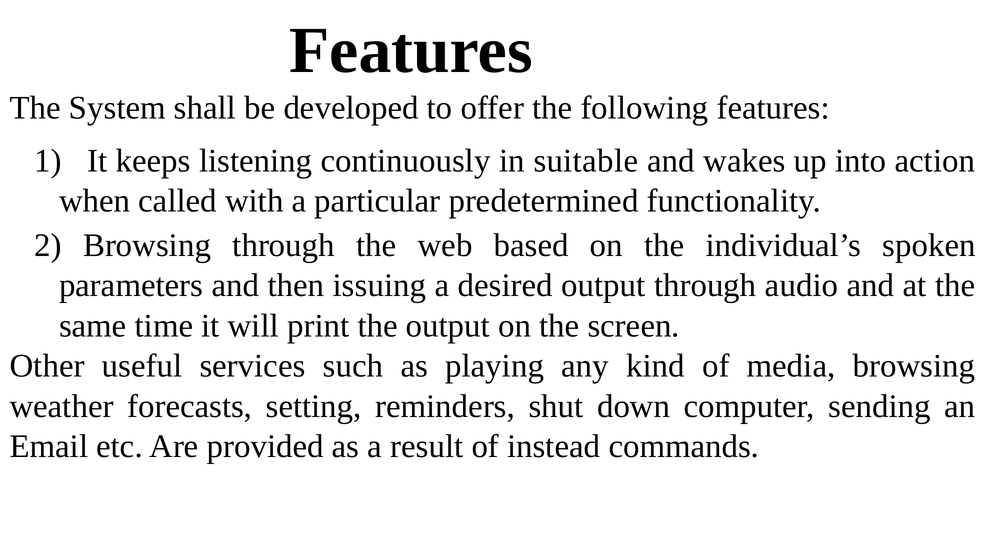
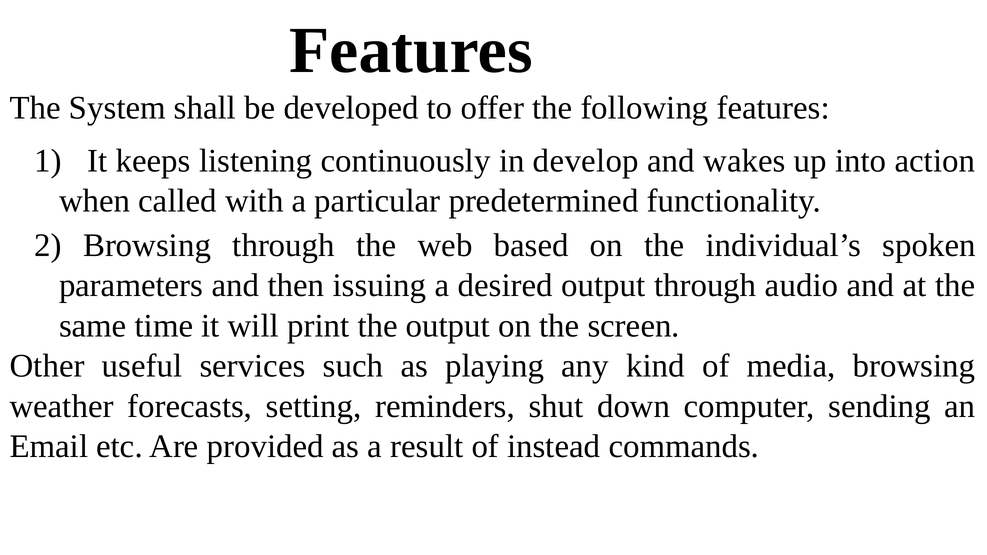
suitable: suitable -> develop (586, 161)
